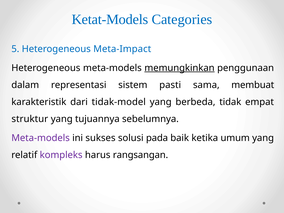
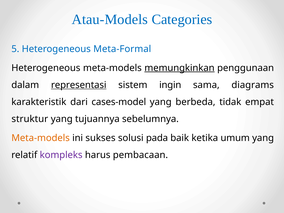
Ketat-Models: Ketat-Models -> Atau-Models (110, 19)
Meta-Impact: Meta-Impact -> Meta-Formal (122, 49)
representasi underline: none -> present (79, 85)
pasti: pasti -> ingin (170, 85)
membuat: membuat -> diagrams (253, 85)
tidak-model: tidak-model -> cases-model (119, 102)
Meta-models colour: purple -> orange (41, 138)
rangsangan: rangsangan -> pembacaan (140, 155)
